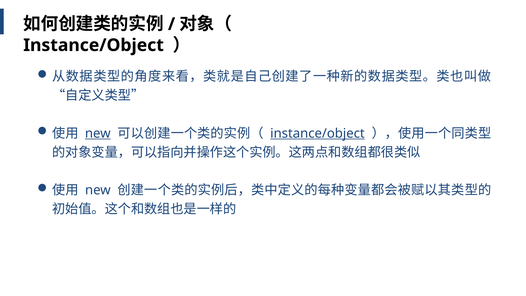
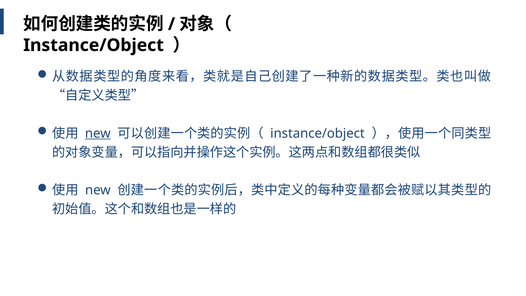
instance/object underline: present -> none (317, 133)
